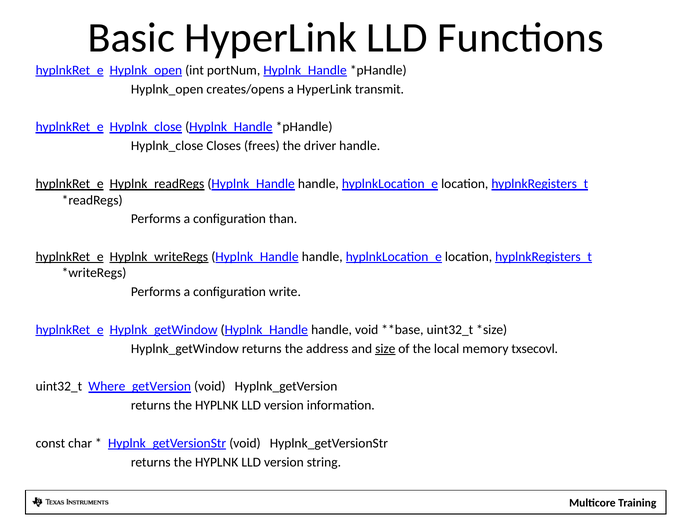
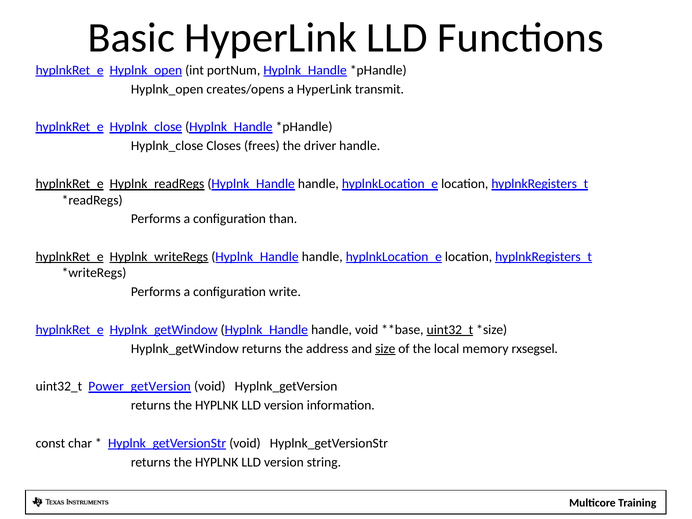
uint32_t underline: none -> present (450, 330)
txsecovl: txsecovl -> rxsegsel (535, 349)
Where_getVersion: Where_getVersion -> Power_getVersion (140, 386)
